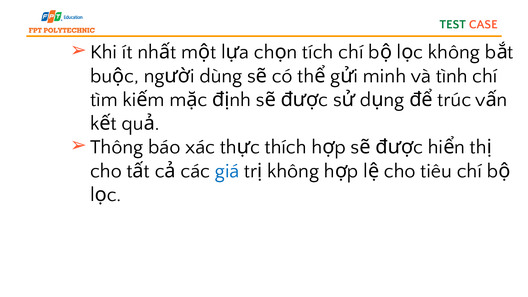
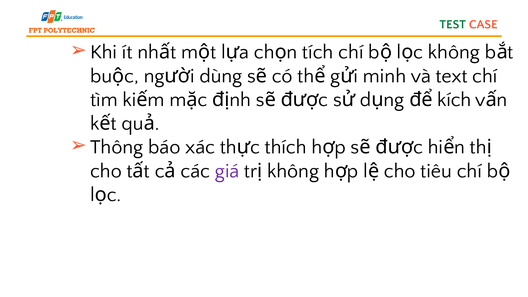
tình: tình -> text (452, 76)
trúc: trúc -> kích (454, 100)
giá colour: blue -> purple (227, 171)
